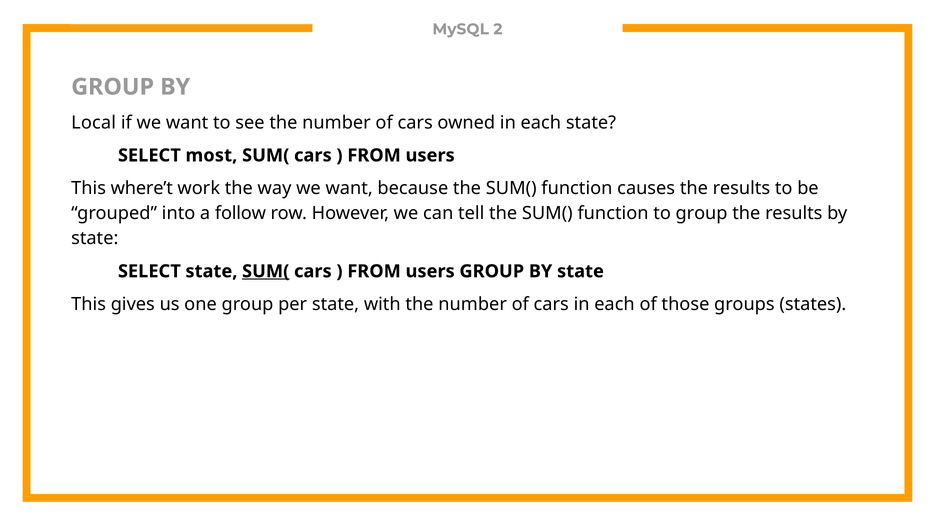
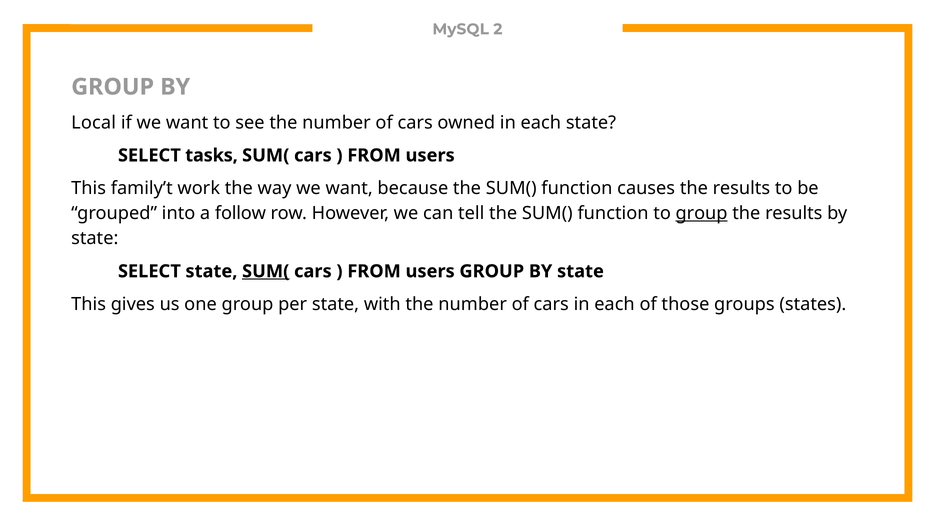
most: most -> tasks (212, 155)
where’t: where’t -> family’t (142, 188)
group underline: none -> present (702, 213)
